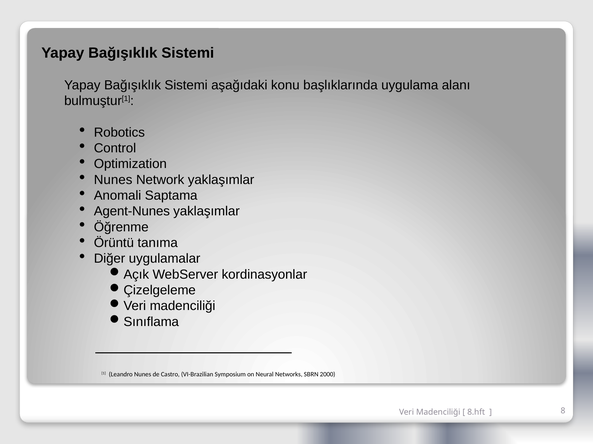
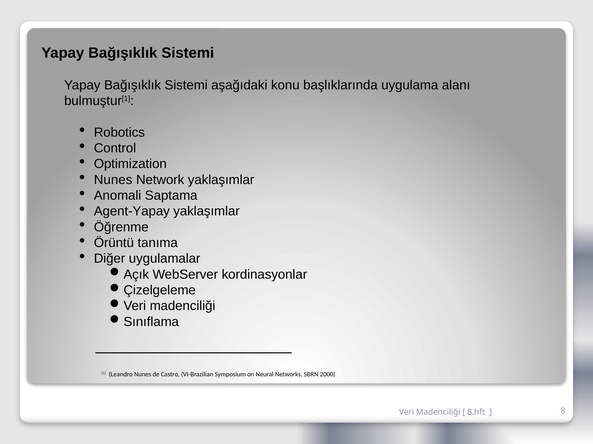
Agent-Nunes: Agent-Nunes -> Agent-Yapay (132, 212)
